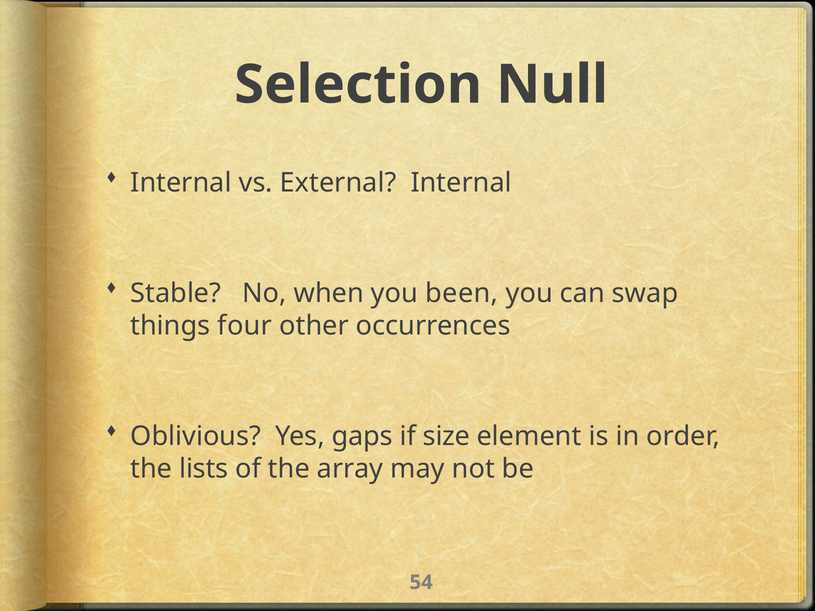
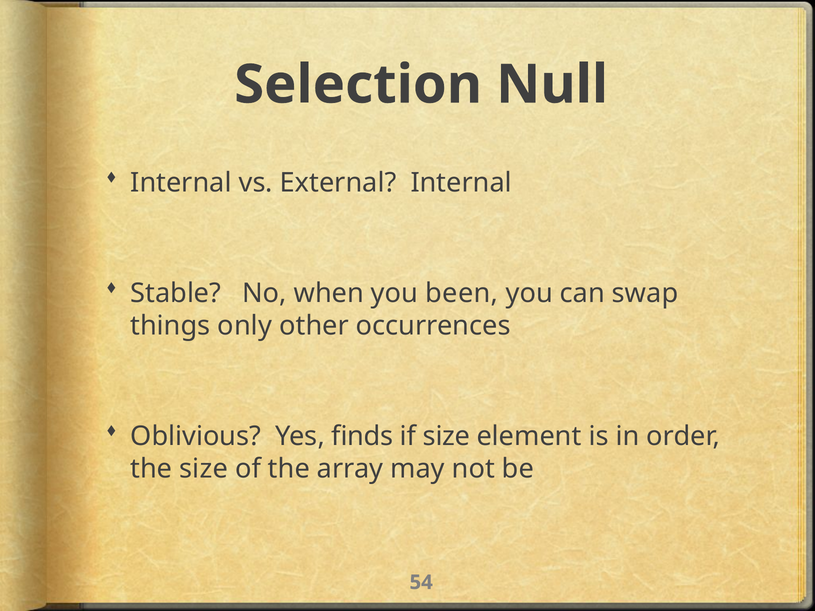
four: four -> only (245, 326)
gaps: gaps -> finds (362, 436)
the lists: lists -> size (204, 469)
